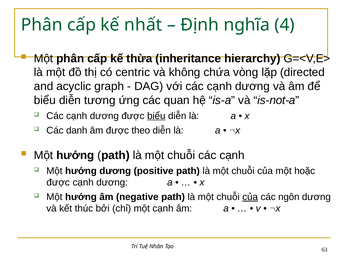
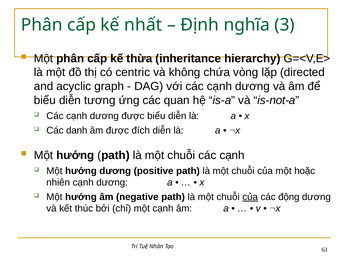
4: 4 -> 3 (285, 25)
biểu underline: present -> none (156, 116)
theo: theo -> đích (141, 130)
được: được -> nhiên (58, 182)
ngôn: ngôn -> động (289, 197)
